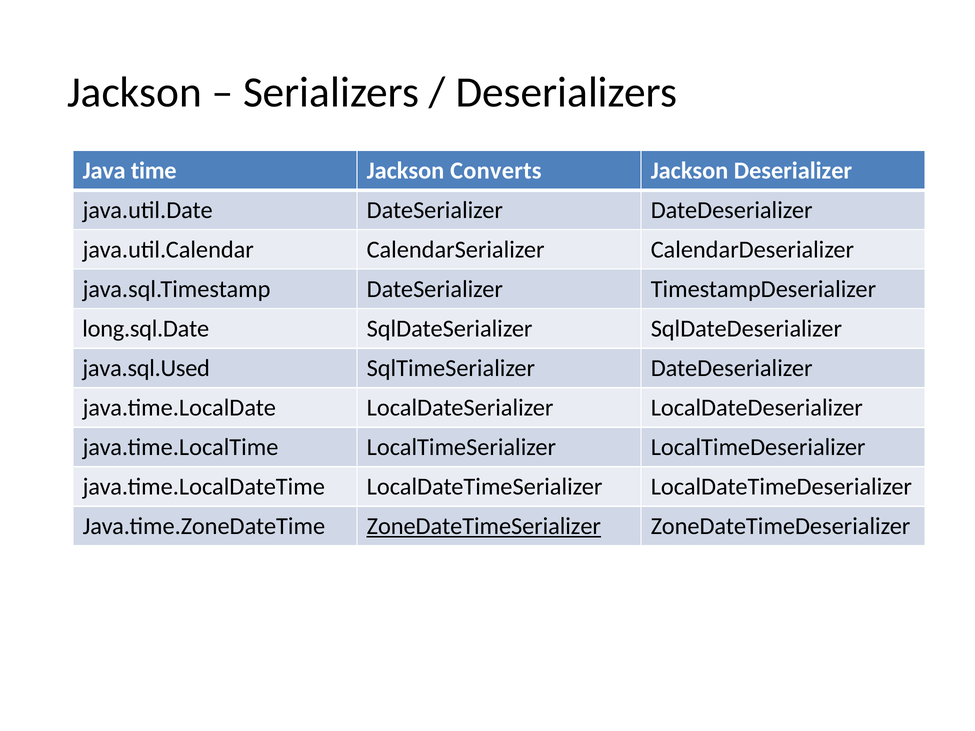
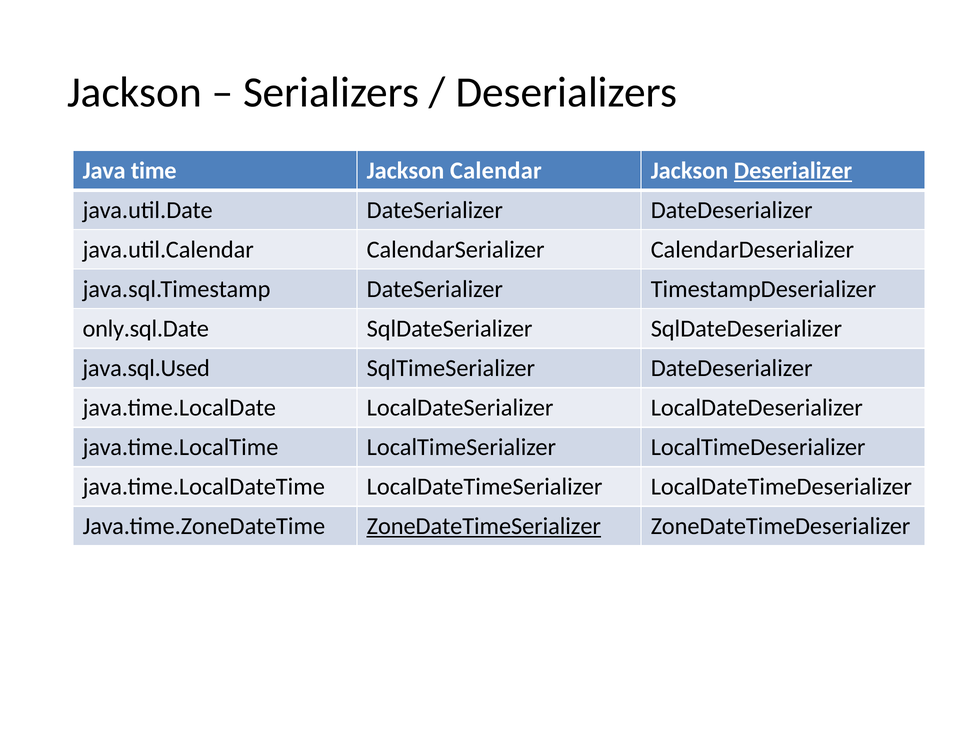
Converts: Converts -> Calendar (496, 171)
Deserializer underline: none -> present (793, 171)
long.sql.Date: long.sql.Date -> only.sql.Date (146, 329)
